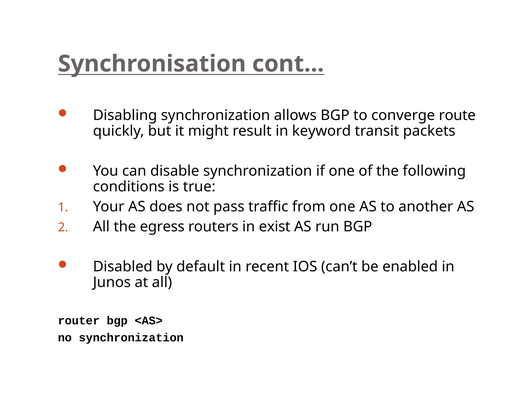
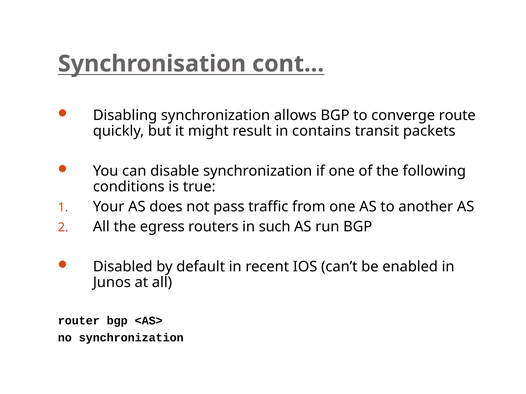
keyword: keyword -> contains (321, 131)
exist: exist -> such (275, 227)
